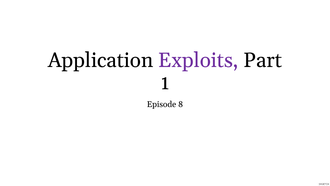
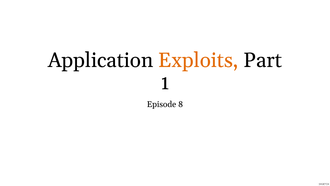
Exploits colour: purple -> orange (198, 60)
